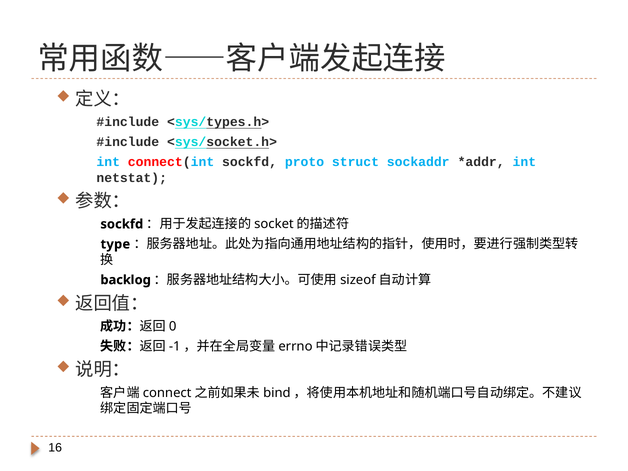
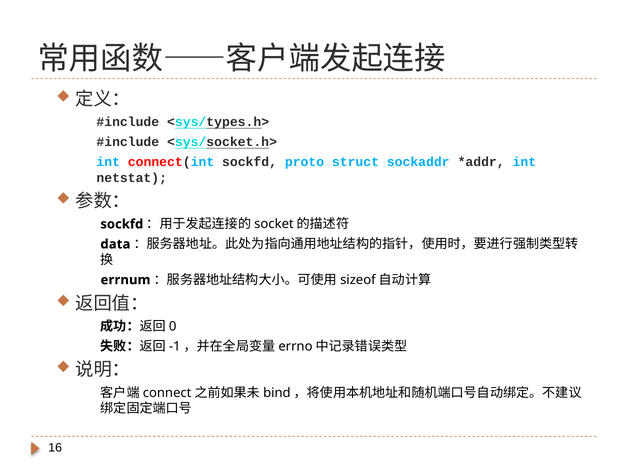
type: type -> data (115, 244)
backlog: backlog -> errnum (125, 280)
